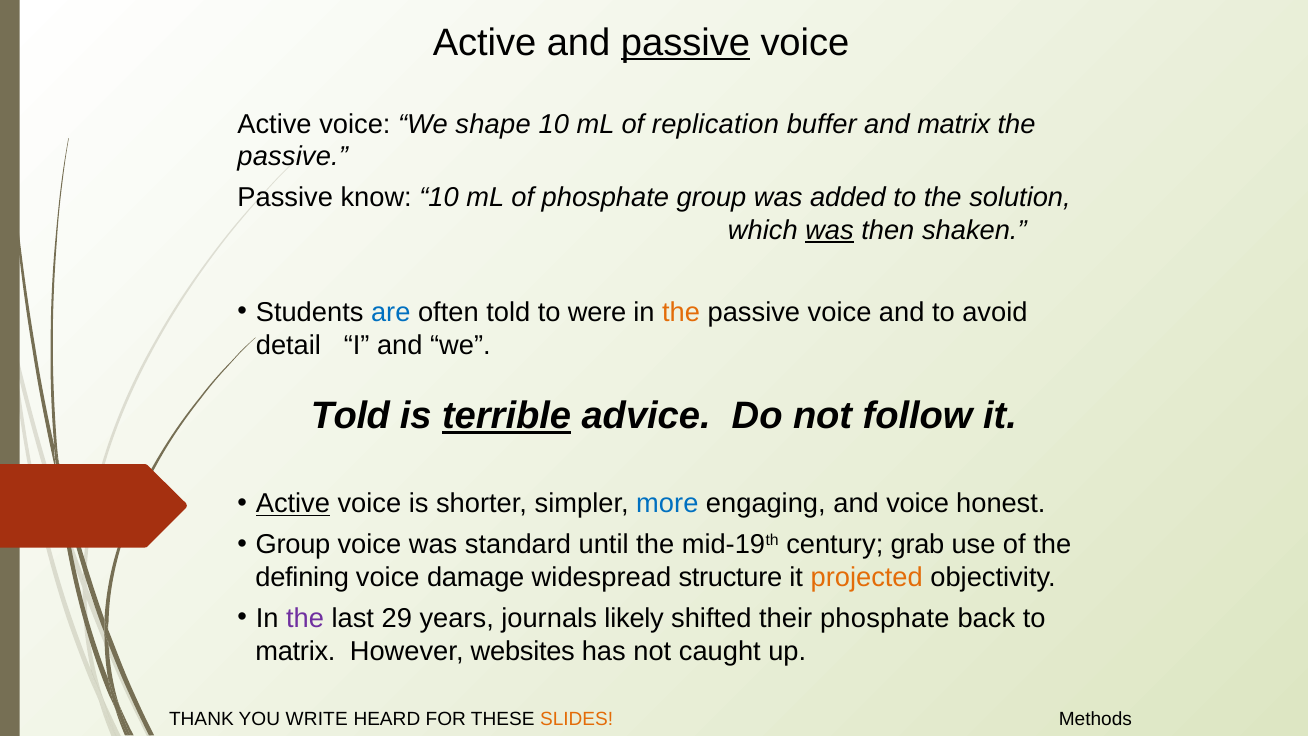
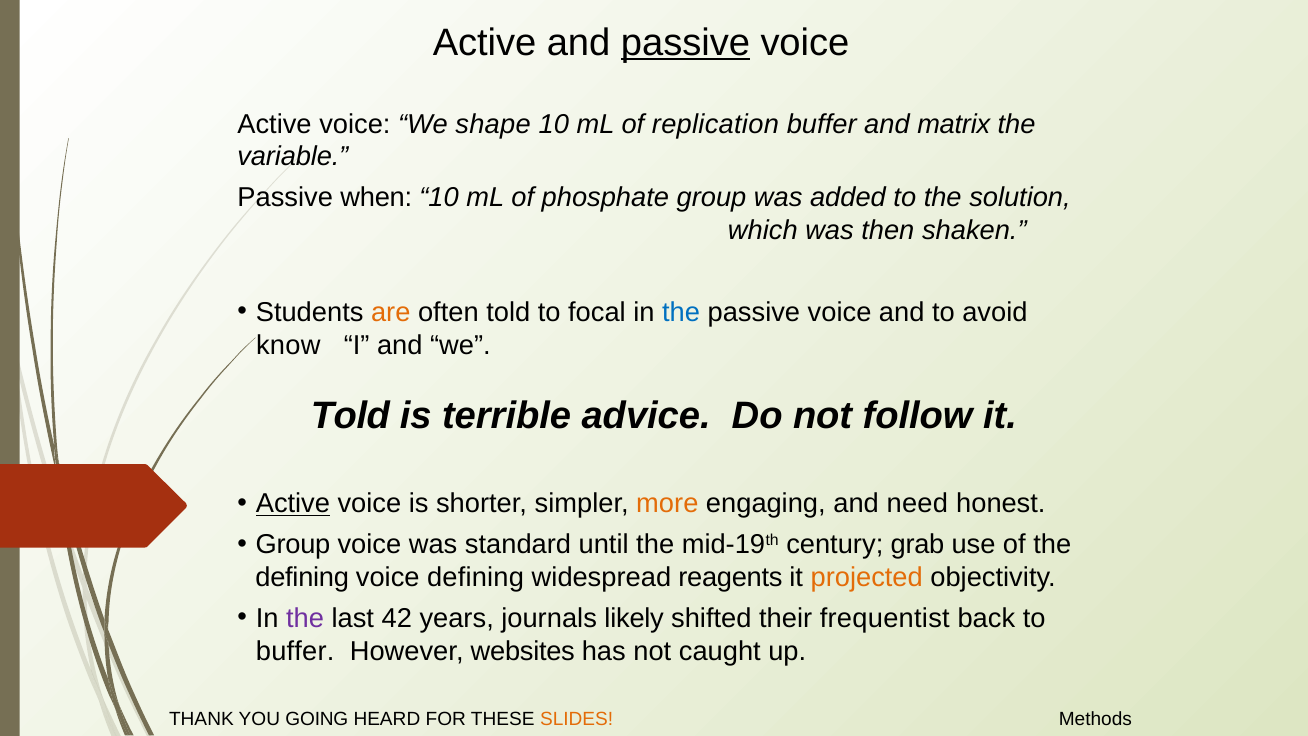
passive: passive -> variable (293, 157)
know: know -> when (376, 198)
was underline: present -> none (829, 230)
are colour: blue -> orange (391, 312)
were: were -> focal (597, 312)
the colour: orange -> blue (681, 312)
detail: detail -> know (288, 345)
terrible underline: present -> none (507, 416)
more colour: blue -> orange (667, 504)
and voice: voice -> need (917, 504)
voice damage: damage -> defining (475, 577)
structure: structure -> reagents (730, 577)
29: 29 -> 42 (397, 618)
their phosphate: phosphate -> frequentist (885, 618)
matrix: matrix -> buffer (295, 651)
WRITE: WRITE -> GOING (317, 719)
